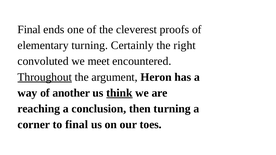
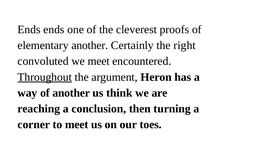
Final: Final -> Ends (29, 30)
elementary turning: turning -> another (90, 45)
think underline: present -> none (119, 93)
to final: final -> meet (77, 125)
